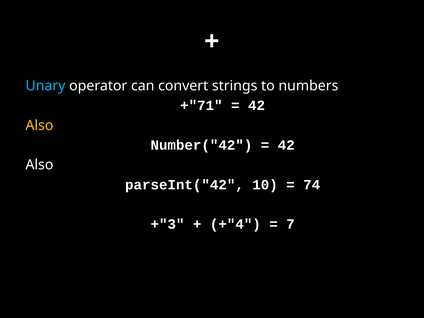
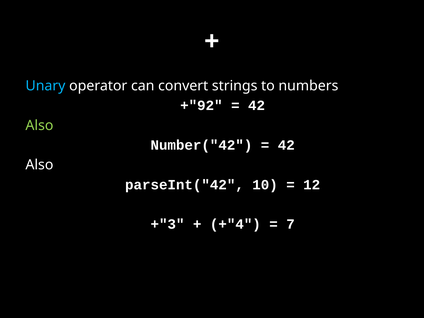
+"71: +"71 -> +"92 (201, 106)
Also colour: yellow -> light green (39, 125)
74: 74 -> 12 (312, 185)
